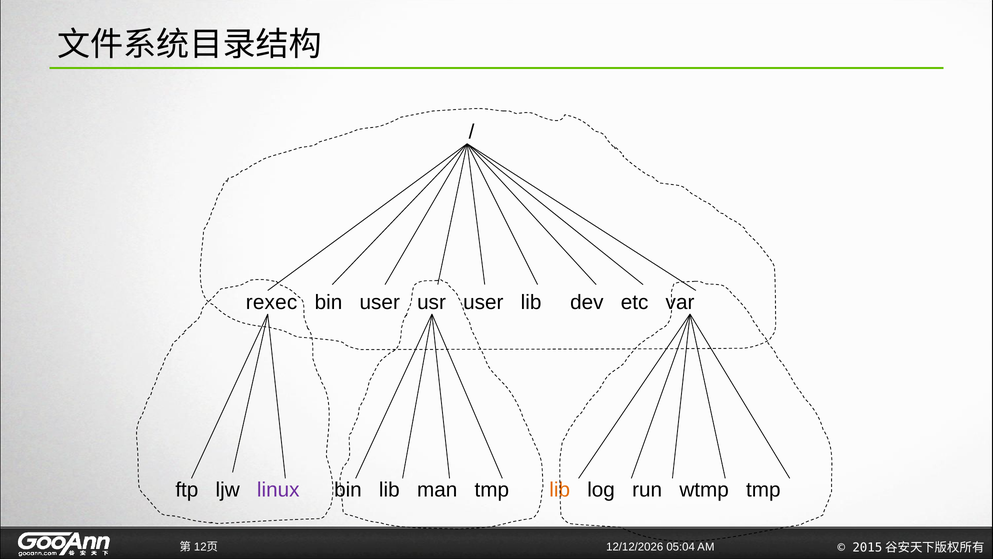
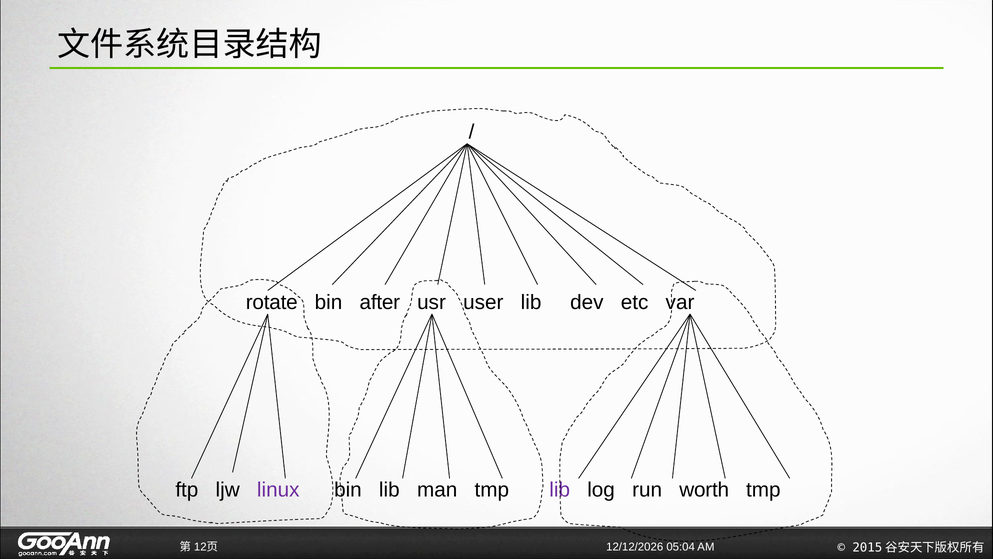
rexec: rexec -> rotate (272, 302)
bin user: user -> after (380, 302)
lib colour: orange -> purple (560, 490)
wtmp: wtmp -> worth (704, 490)
